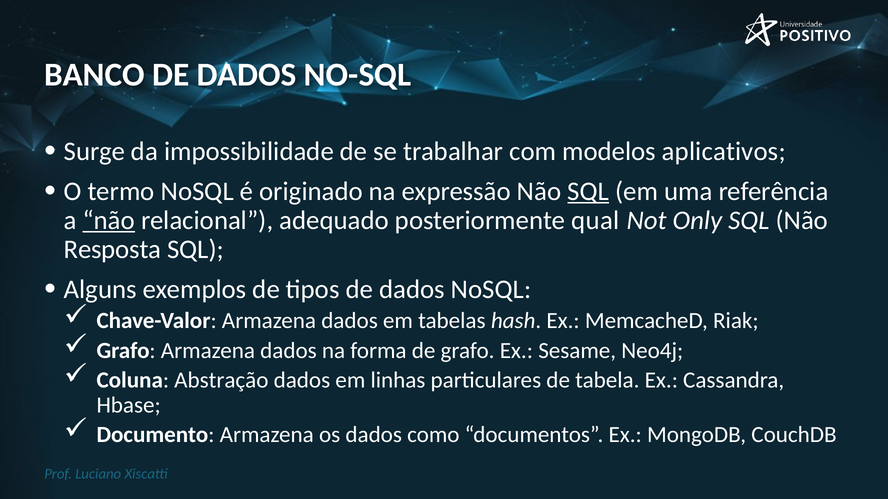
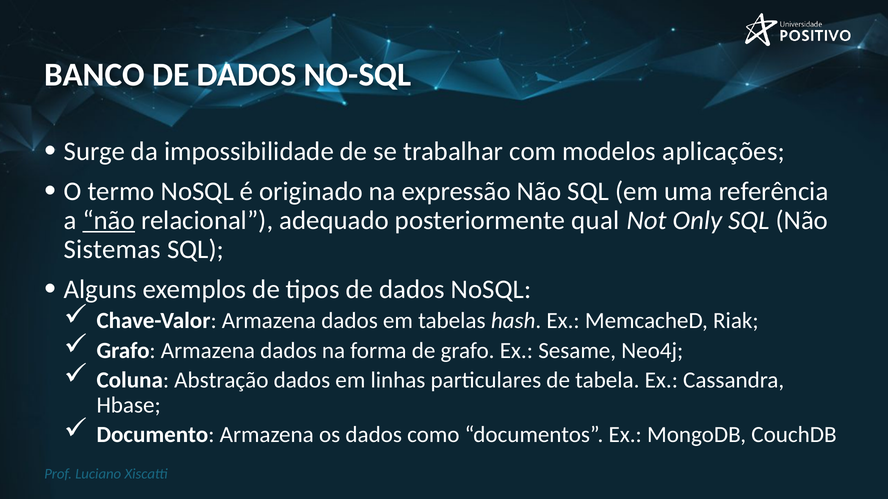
aplicativos: aplicativos -> aplicações (724, 151)
SQL underline: present -> none (588, 192)
Resposta: Resposta -> Sistemas (112, 249)
